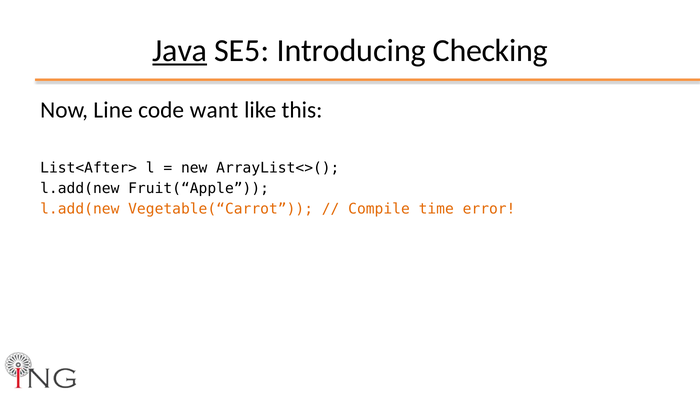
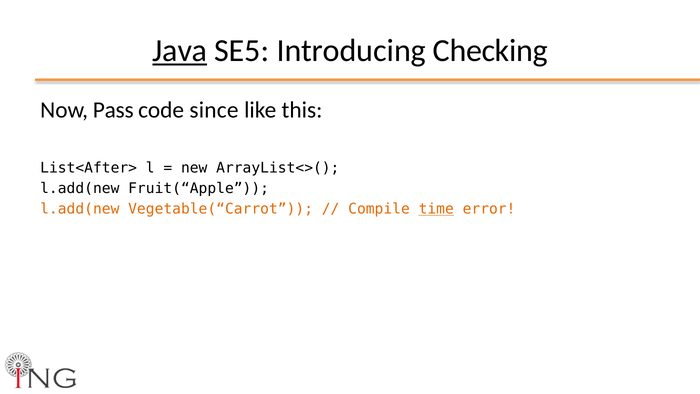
Line: Line -> Pass (113, 110)
want: want -> since (214, 110)
time underline: none -> present (436, 209)
